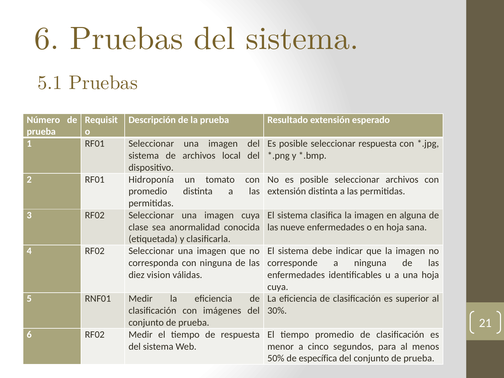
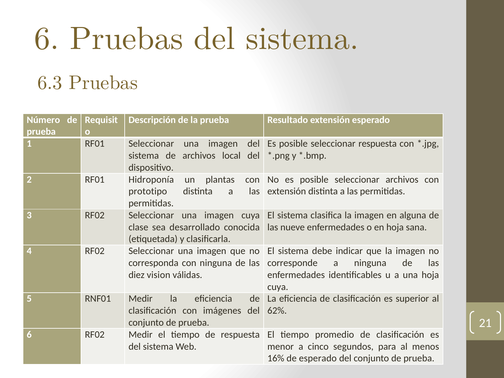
5.1: 5.1 -> 6.3 (50, 83)
tomato: tomato -> plantas (220, 179)
promedio: promedio -> prototipo (148, 191)
anormalidad: anormalidad -> desarrollado (195, 227)
30%: 30% -> 62% (277, 311)
50%: 50% -> 16% (276, 358)
de específica: específica -> esperado (318, 358)
